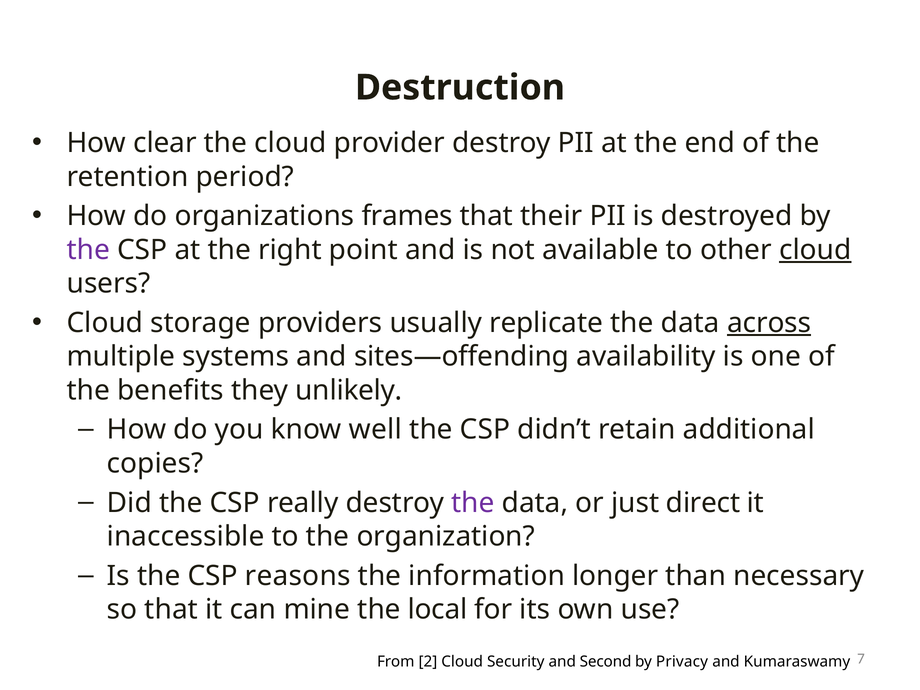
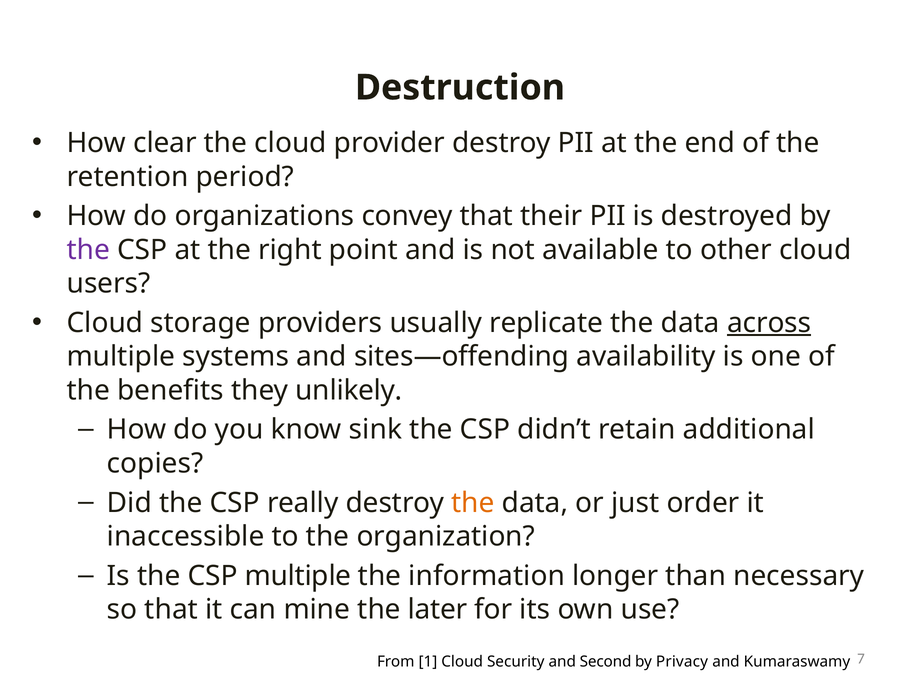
frames: frames -> convey (407, 216)
cloud underline: present -> none (815, 250)
well: well -> sink (375, 430)
the colour: purple -> orange (473, 503)
direct: direct -> order (703, 503)
CSP reasons: reasons -> multiple (298, 576)
local: local -> later (438, 610)
2: 2 -> 1 (428, 662)
